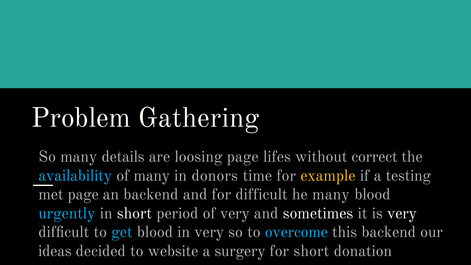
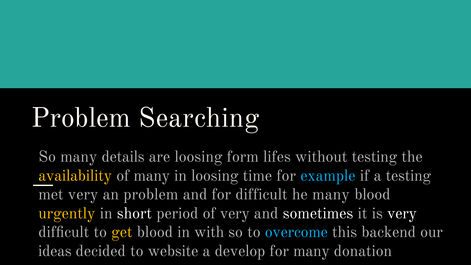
Gathering: Gathering -> Searching (199, 118)
loosing page: page -> form (243, 157)
without correct: correct -> testing (374, 157)
availability colour: light blue -> yellow (75, 175)
in donors: donors -> loosing (215, 175)
example colour: yellow -> light blue (328, 175)
met page: page -> very (83, 194)
an backend: backend -> problem (151, 194)
urgently colour: light blue -> yellow (67, 213)
get colour: light blue -> yellow (122, 232)
in very: very -> with (209, 232)
surgery: surgery -> develop (240, 251)
for short: short -> many (311, 251)
